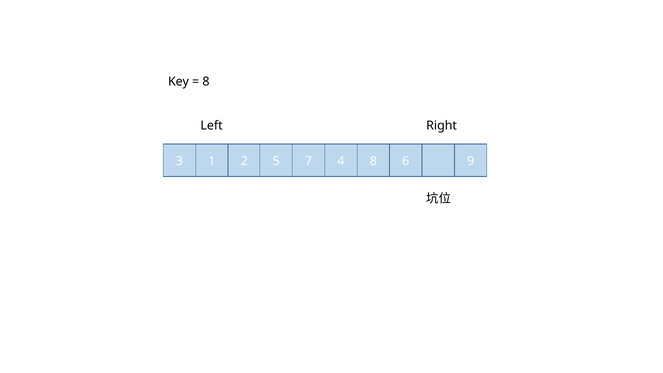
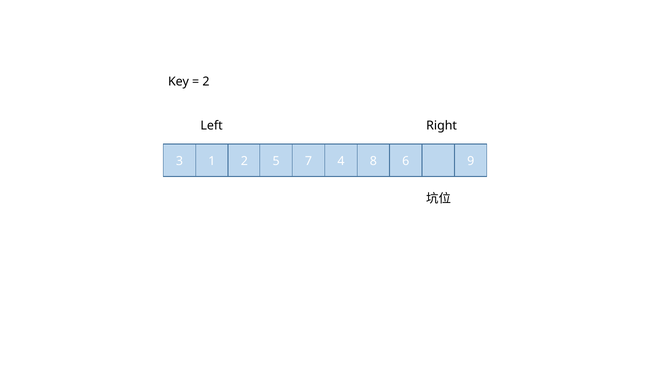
8: 8 -> 2 (206, 81)
